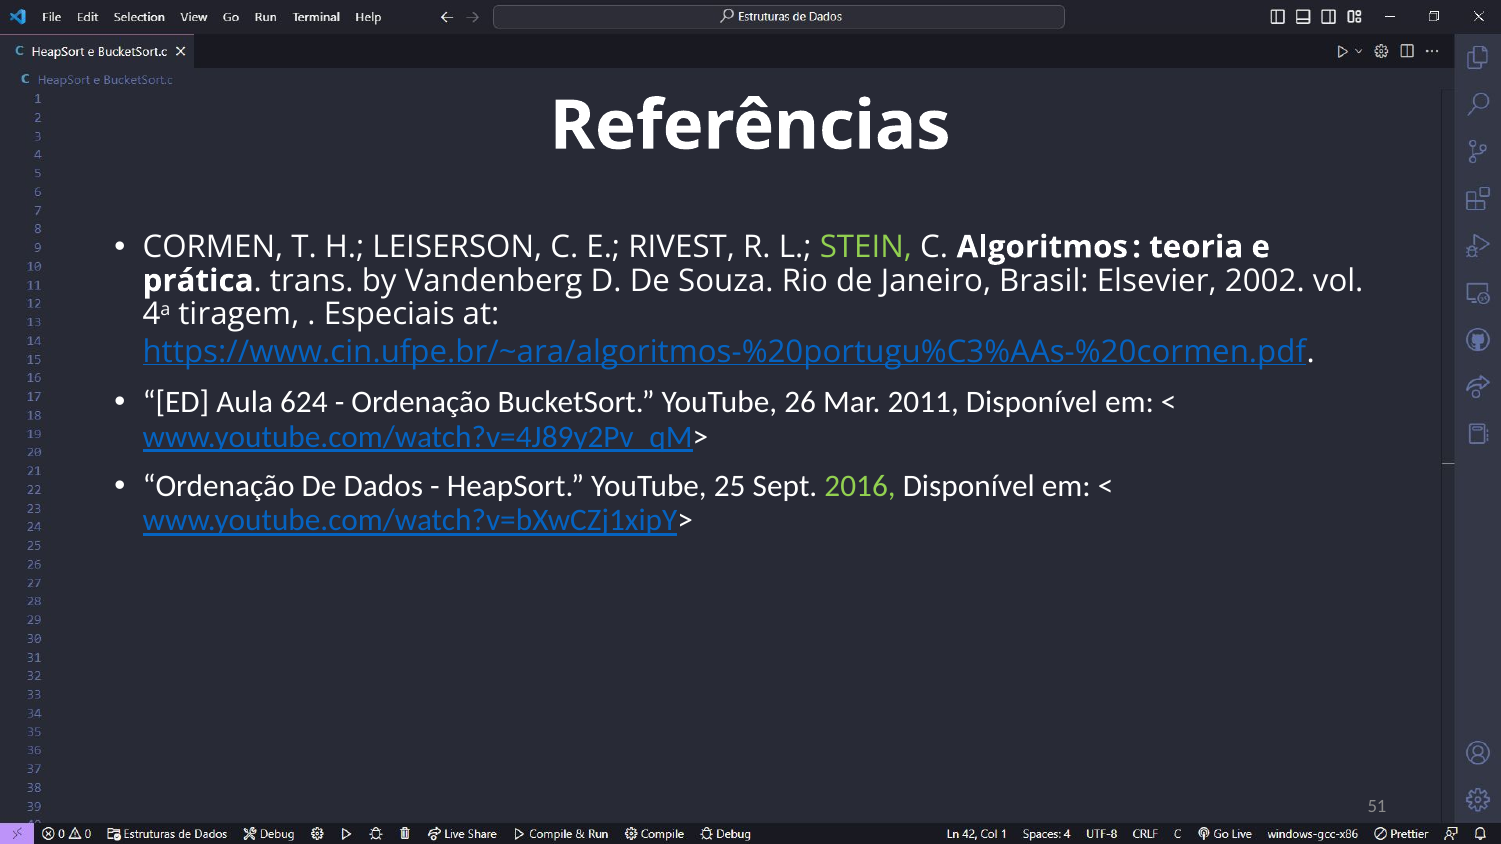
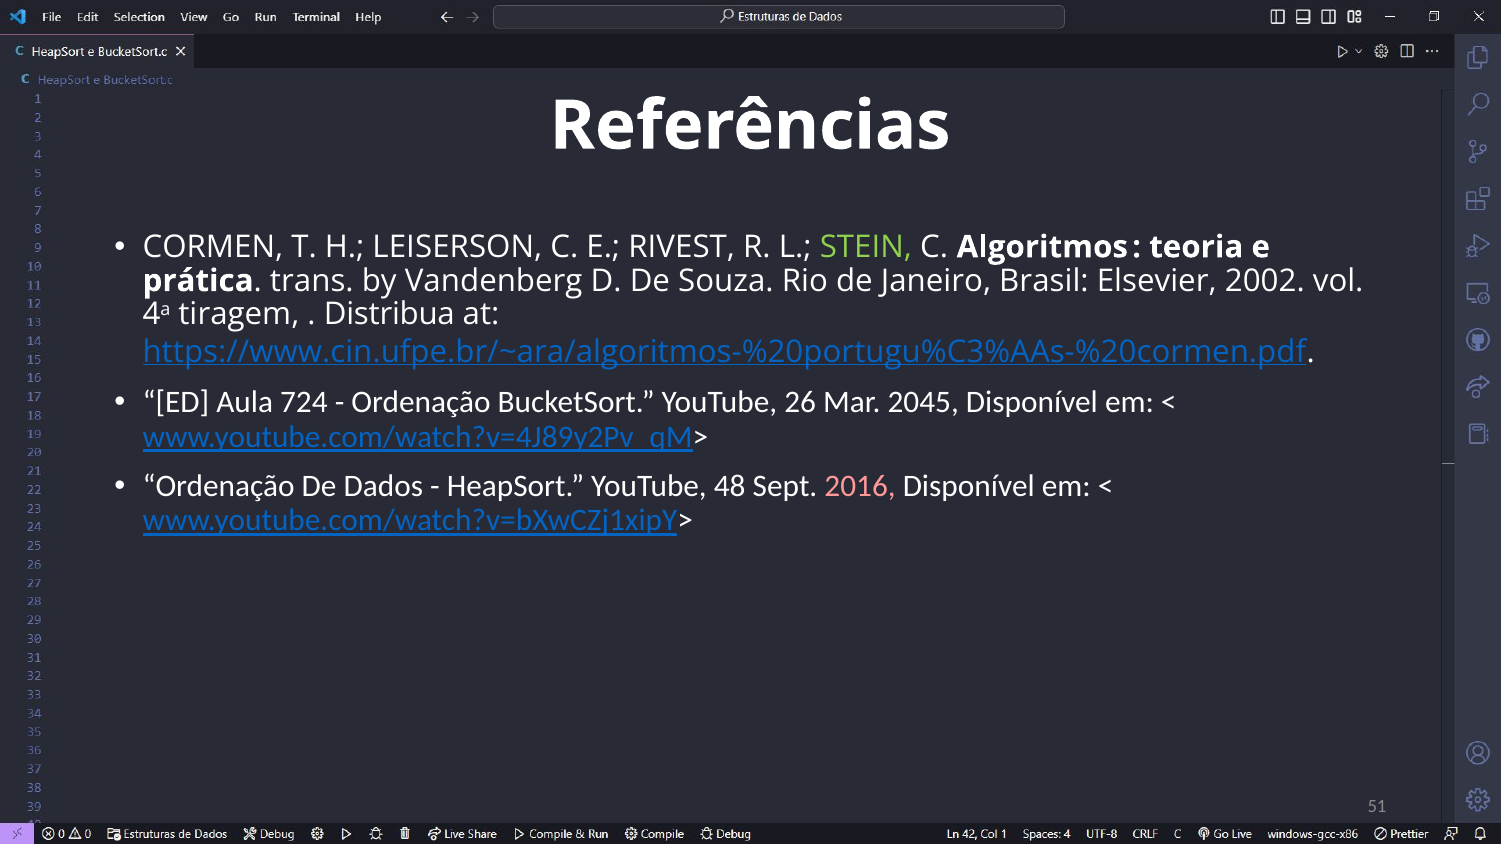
Especiais: Especiais -> Distribua (389, 315)
624: 624 -> 724 (304, 403)
2011: 2011 -> 2045 (923, 403)
25: 25 -> 48 (730, 487)
2016 colour: light green -> pink (860, 487)
